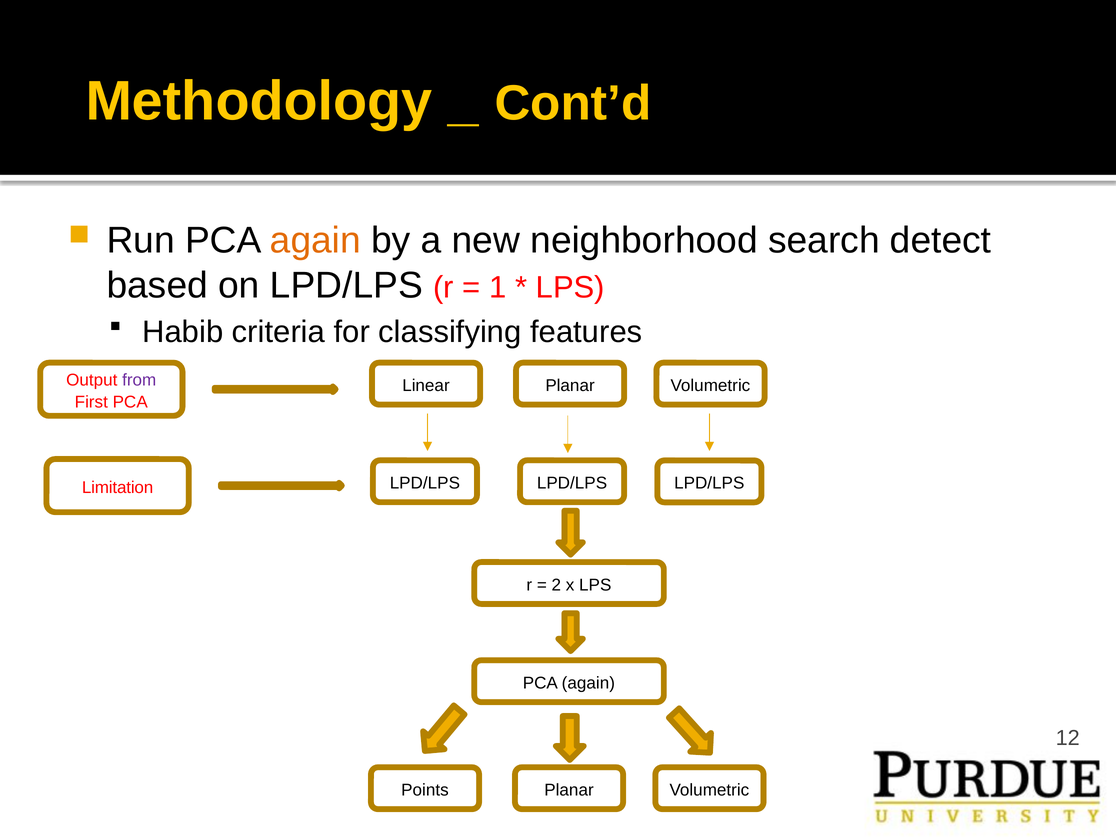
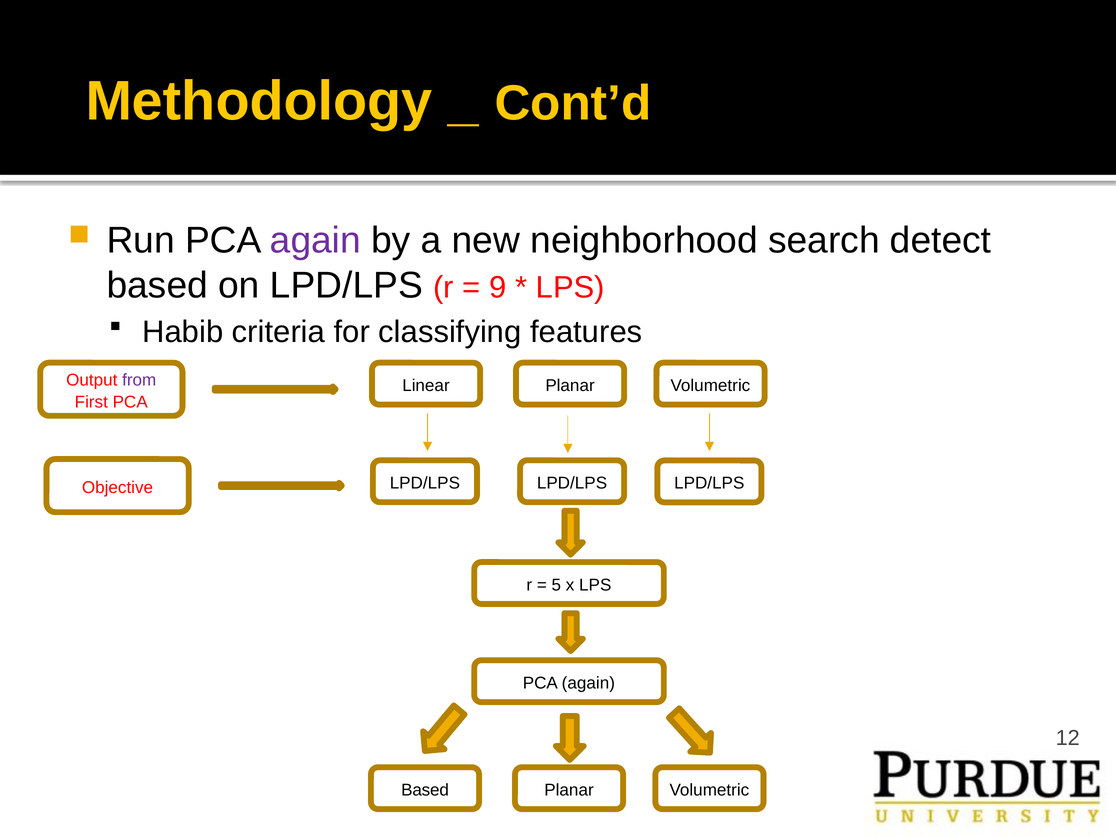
again colour: orange -> purple (315, 241)
1: 1 -> 9 (498, 287)
Limitation: Limitation -> Objective (117, 487)
2: 2 -> 5 (556, 585)
Points: Points -> Based (425, 790)
